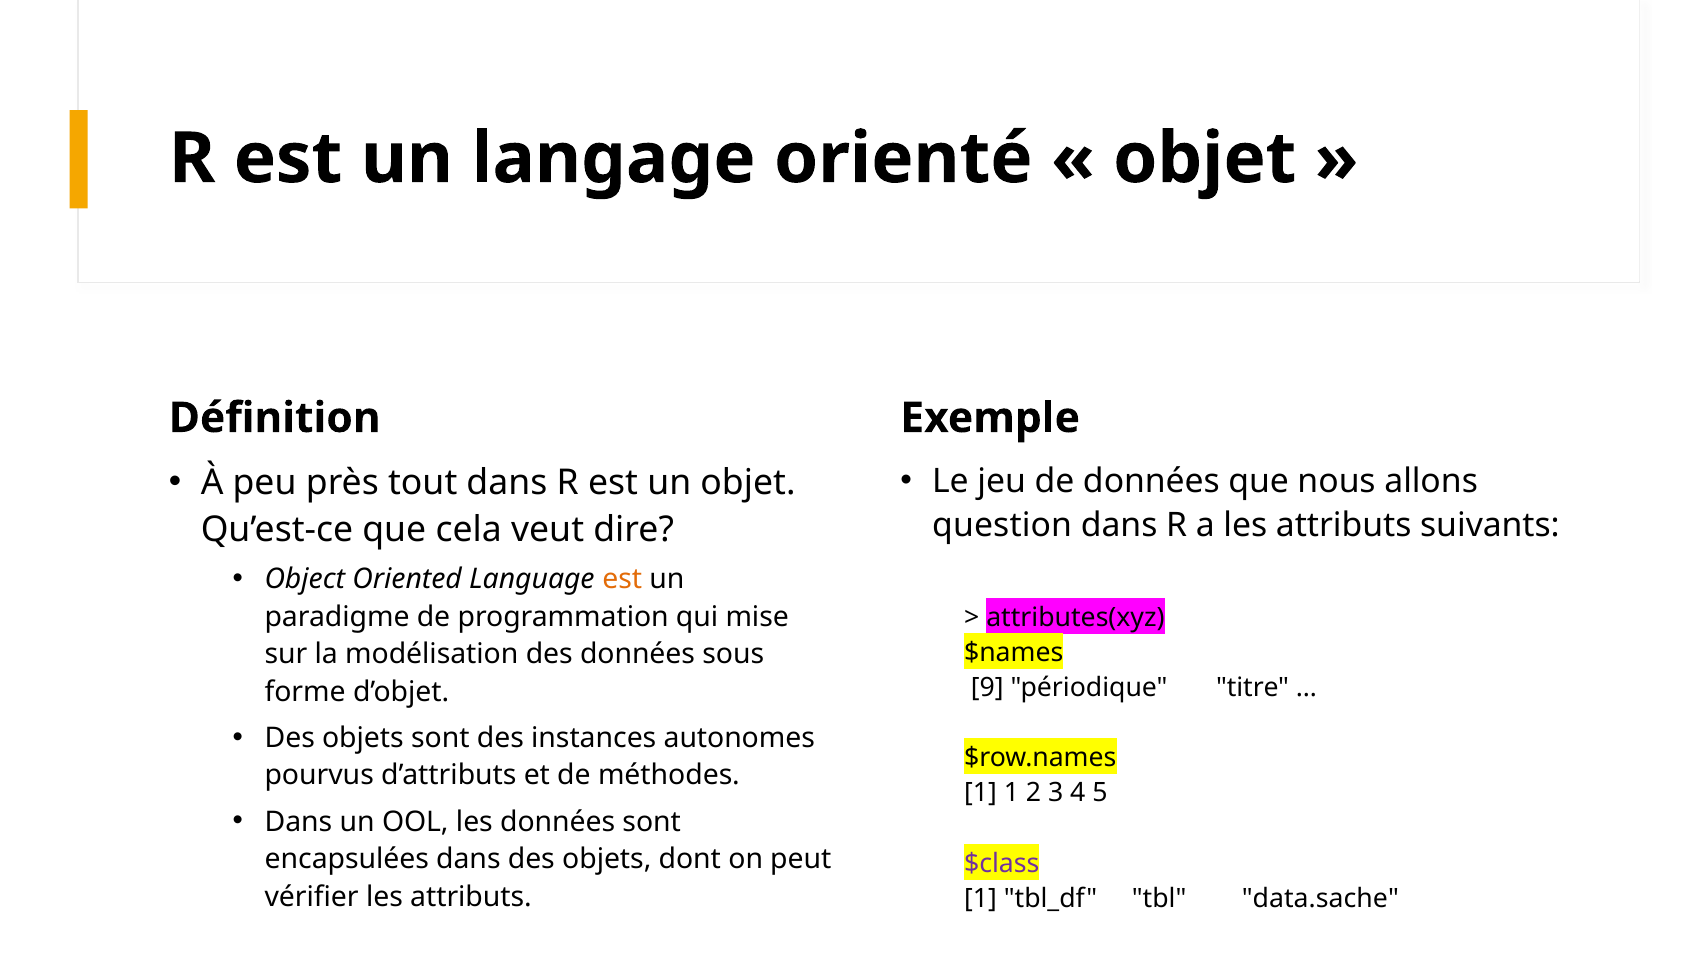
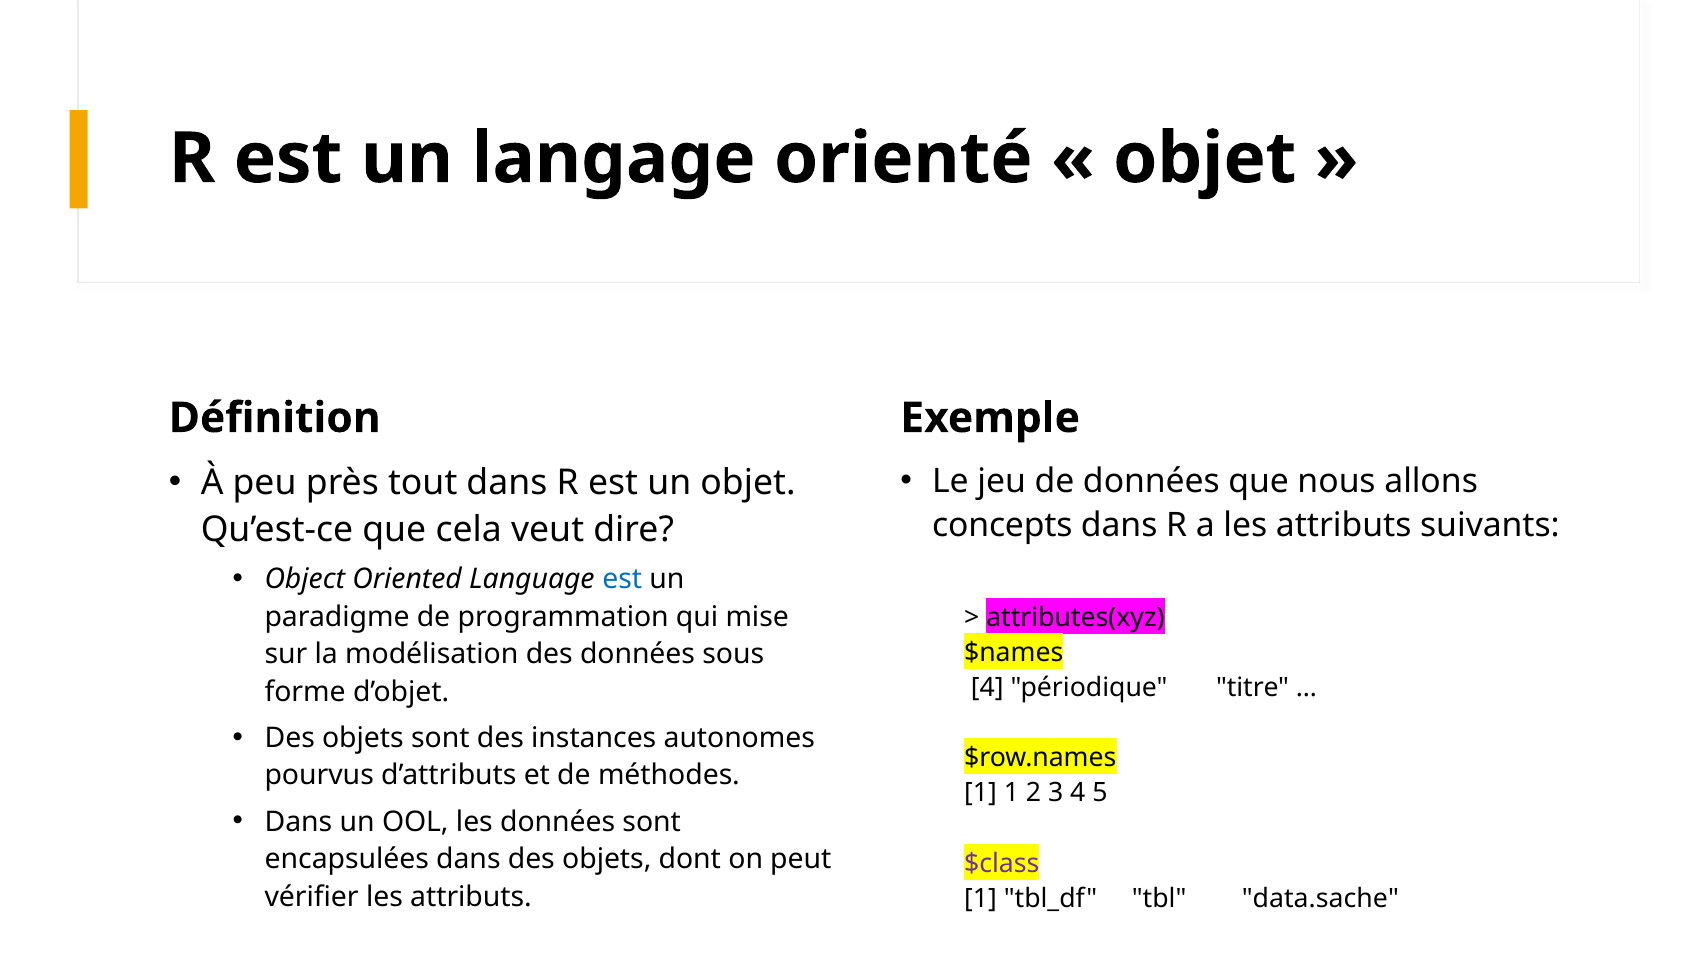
question: question -> concepts (1002, 526)
est colour: orange -> blue (622, 579)
9: 9 -> 4 (987, 688)
